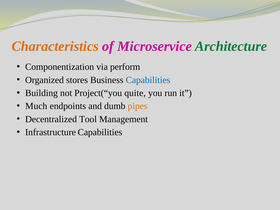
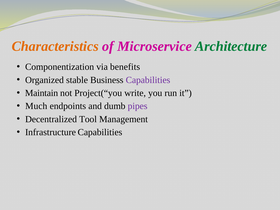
perform: perform -> benefits (125, 67)
stores: stores -> stable (77, 80)
Capabilities colour: blue -> purple (148, 80)
Building: Building -> Maintain (42, 93)
quite: quite -> write (135, 93)
pipes colour: orange -> purple (138, 106)
